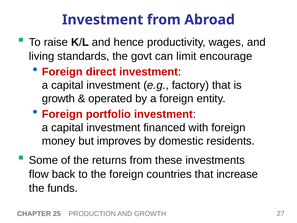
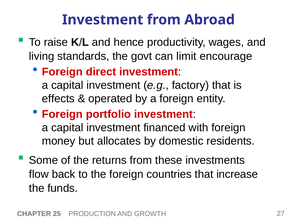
growth: growth -> effects (58, 99)
improves: improves -> allocates (119, 141)
